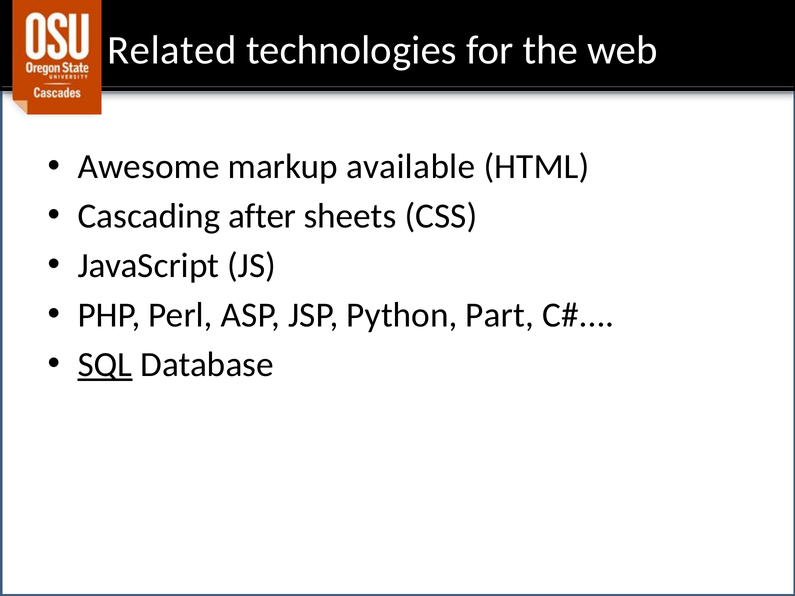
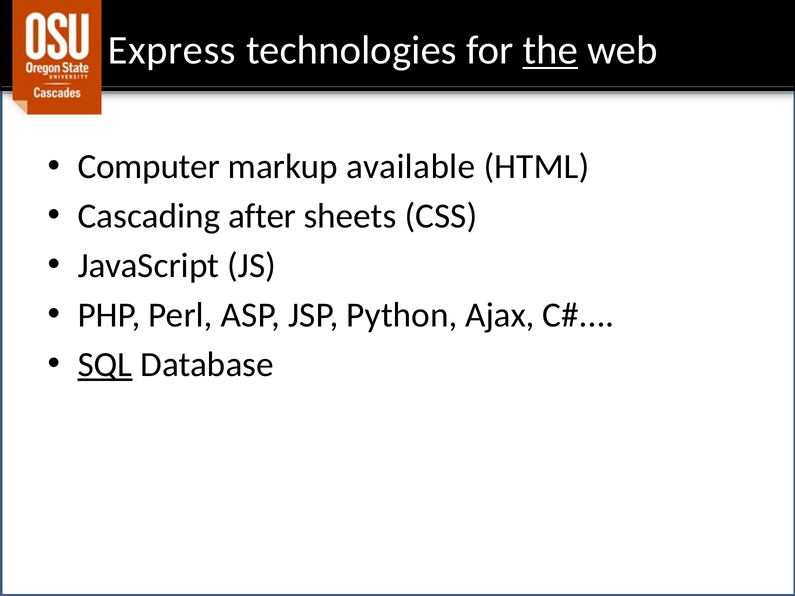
Related: Related -> Express (172, 50)
the underline: none -> present (550, 50)
Awesome: Awesome -> Computer (149, 167)
Part: Part -> Ajax (500, 315)
